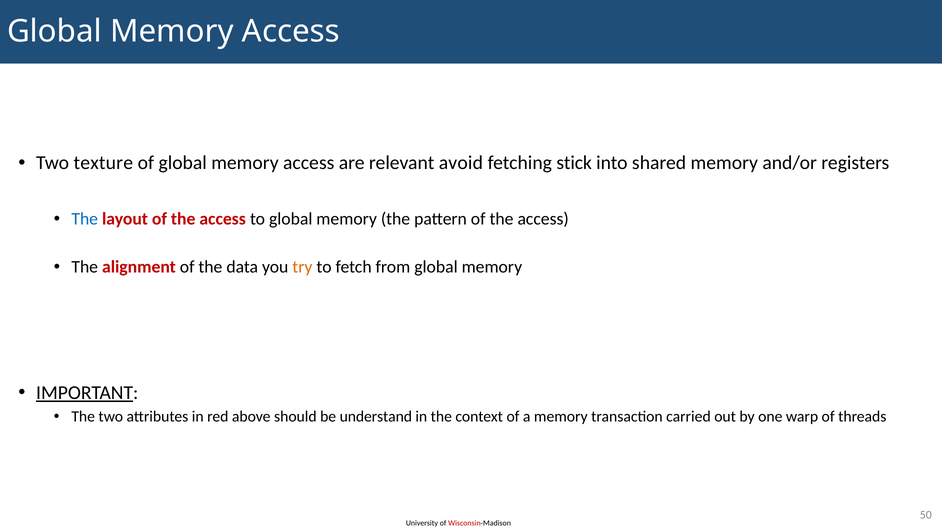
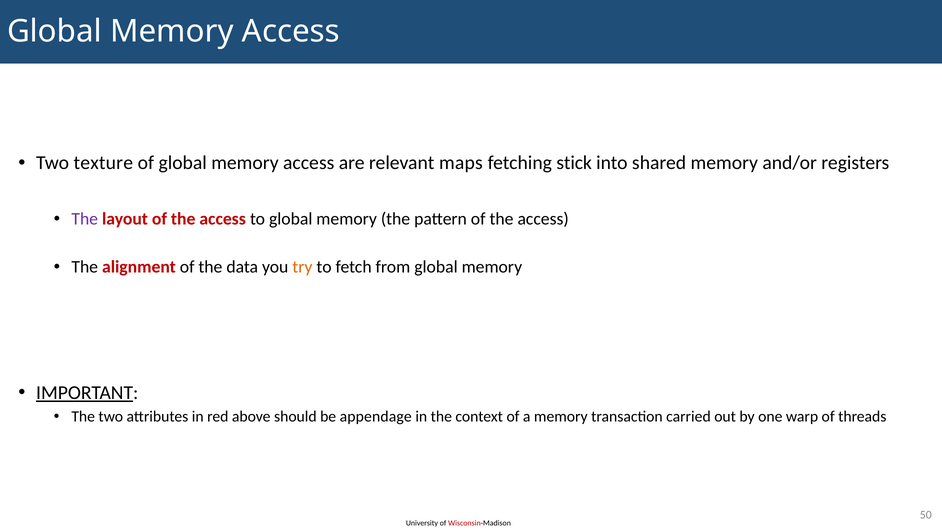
avoid: avoid -> maps (461, 163)
The colour: blue -> purple (85, 219)
understand: understand -> appendage (376, 417)
